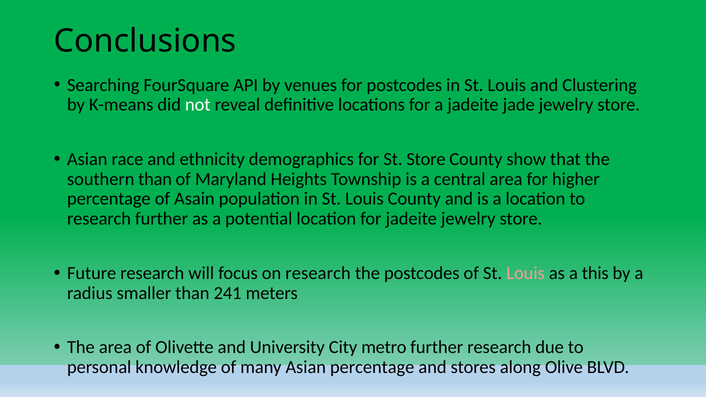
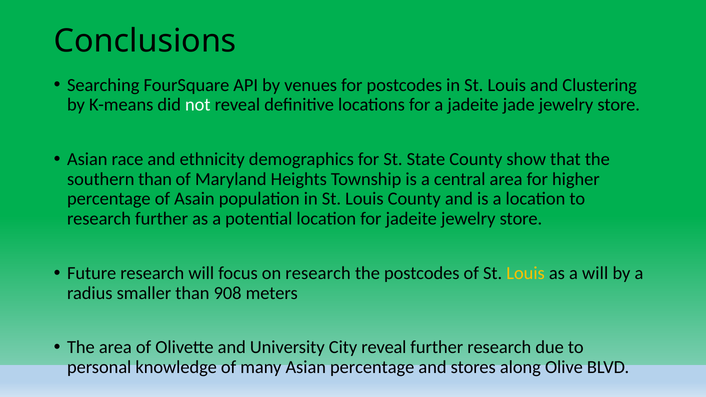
St Store: Store -> State (426, 159)
Louis colour: pink -> yellow (526, 273)
a this: this -> will (595, 273)
241: 241 -> 908 (228, 293)
City metro: metro -> reveal (384, 347)
